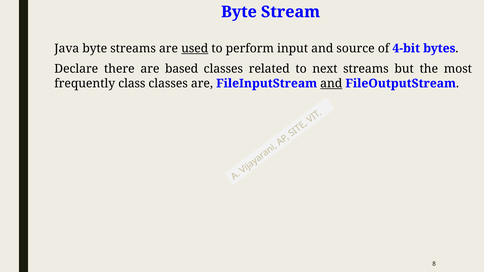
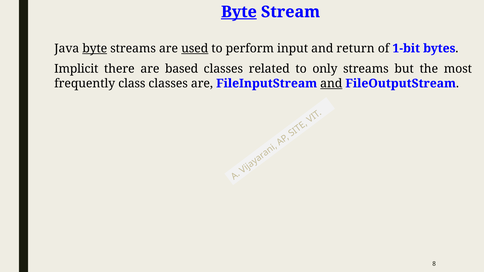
Byte underline: none -> present (239, 12)
byte underline: none -> present (95, 48)
source: source -> return (356, 48)
4-bit: 4-bit -> 1-bit (406, 48)
Declare: Declare -> Implicit (76, 69)
next: next -> only (325, 69)
